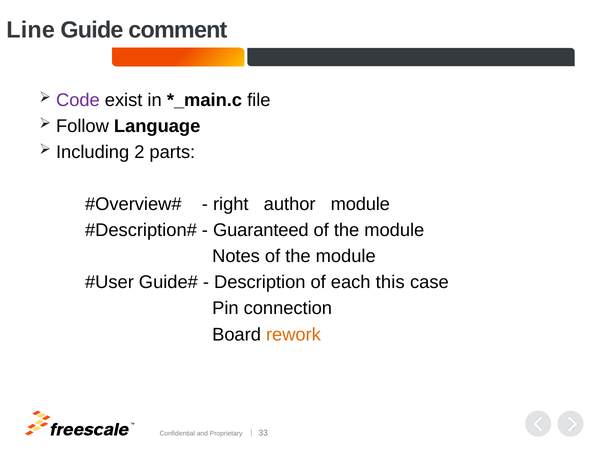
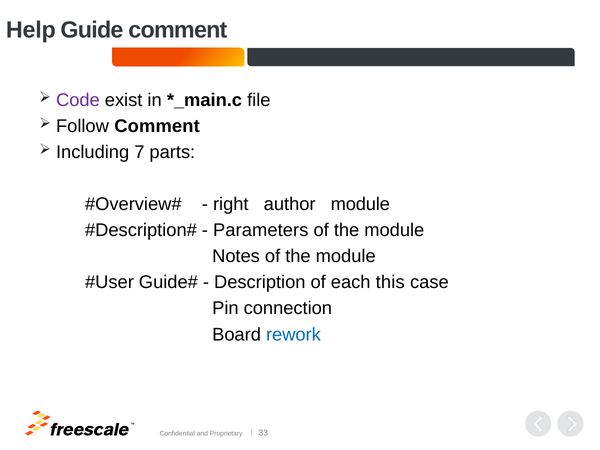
Line: Line -> Help (31, 30)
Follow Language: Language -> Comment (157, 126)
2: 2 -> 7 (139, 152)
Guaranteed: Guaranteed -> Parameters (261, 230)
rework colour: orange -> blue (293, 334)
